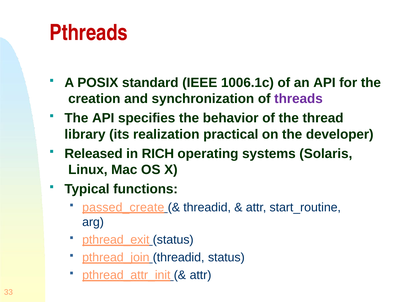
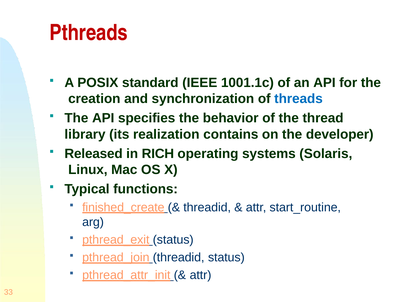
1006.1c: 1006.1c -> 1001.1c (247, 83)
threads colour: purple -> blue (298, 99)
practical: practical -> contains (231, 134)
passed_create: passed_create -> finished_create (123, 207)
